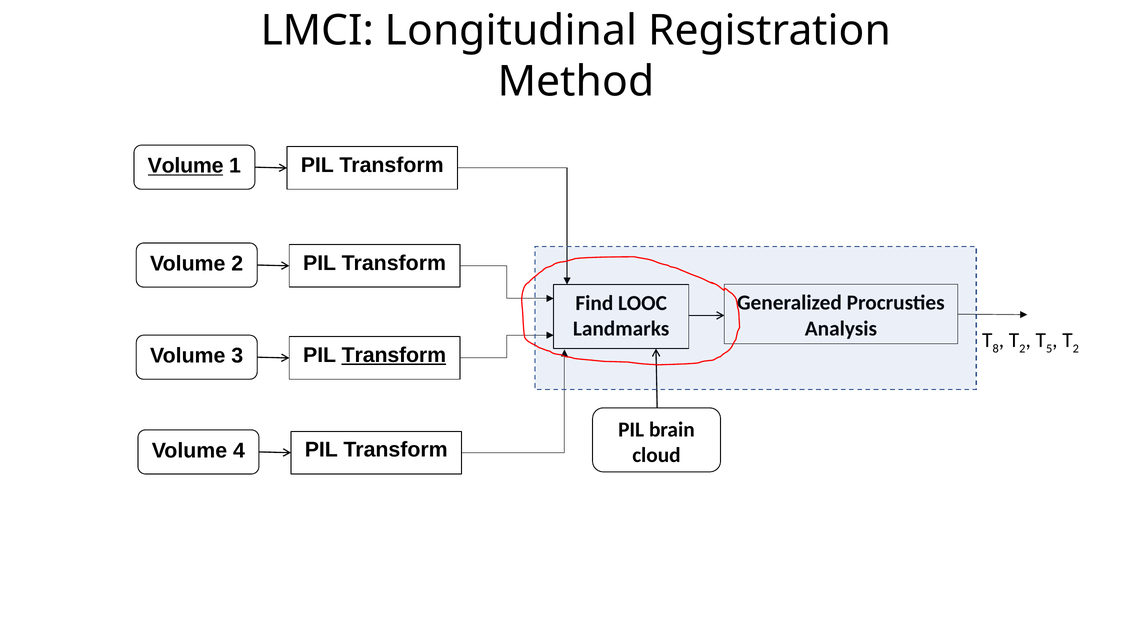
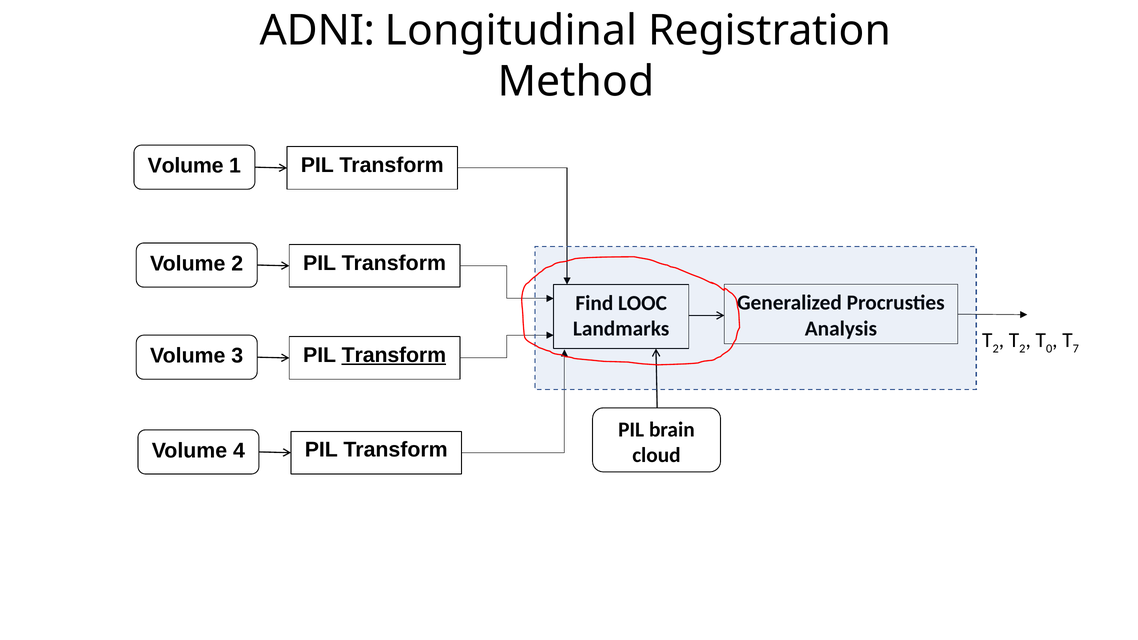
LMCI: LMCI -> ADNI (318, 31)
Volume underline: present -> none (186, 166)
8: 8 -> 2 (996, 349)
5: 5 -> 0 (1049, 349)
2: 2 -> 7 (1076, 349)
